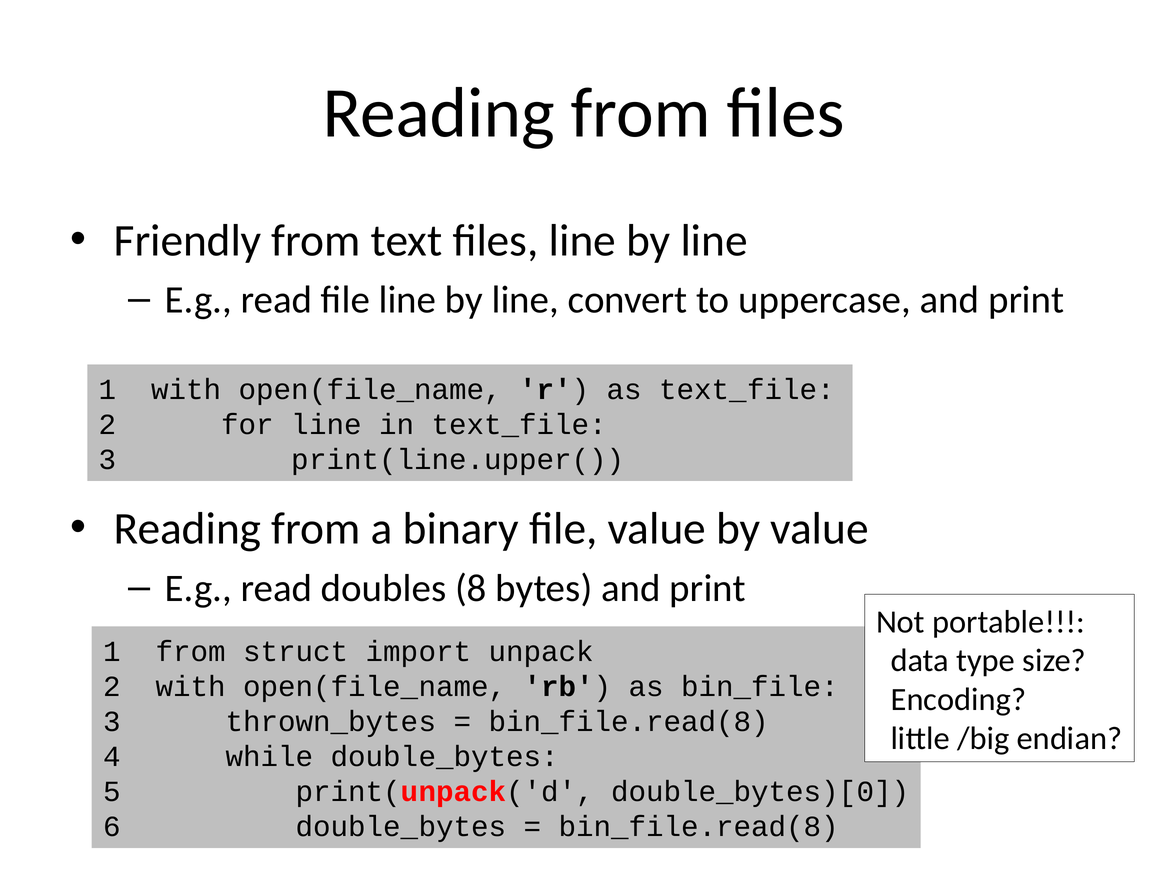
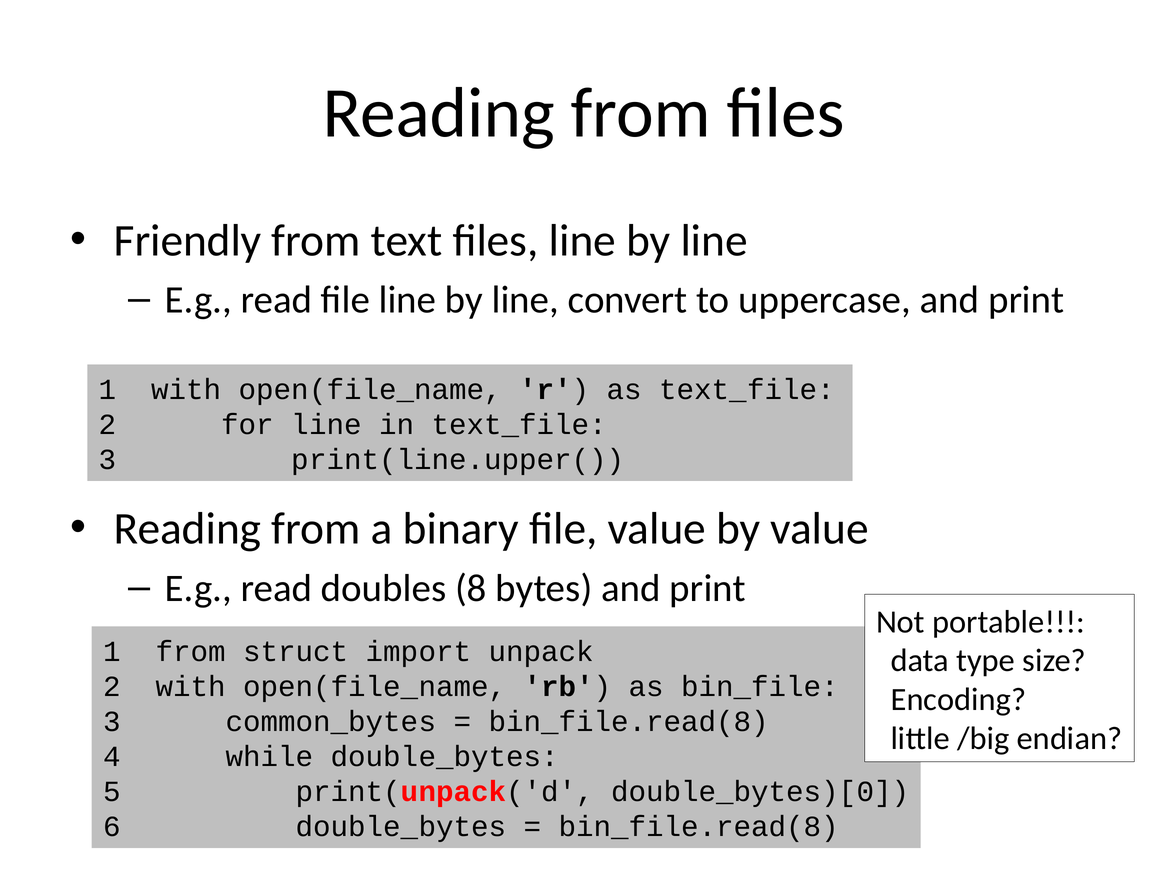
thrown_bytes: thrown_bytes -> common_bytes (331, 722)
